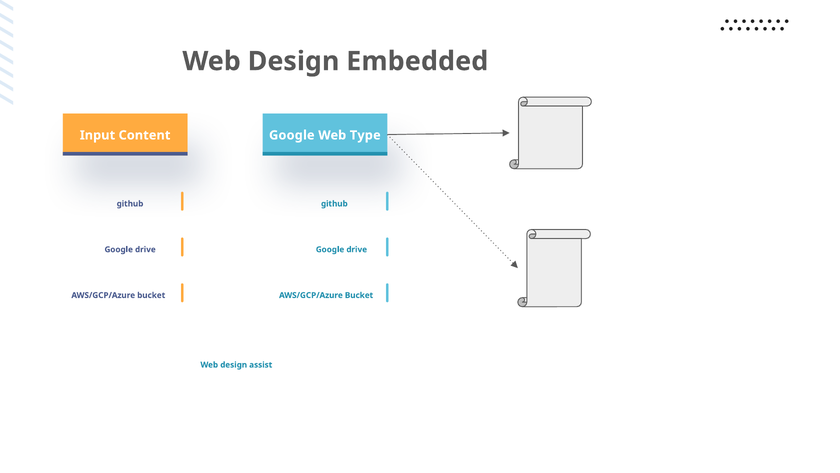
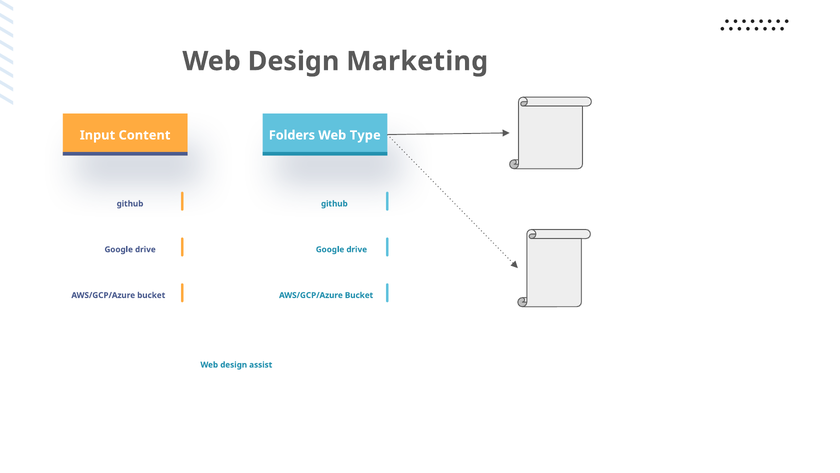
Embedded: Embedded -> Marketing (417, 61)
Content Google: Google -> Folders (292, 135)
